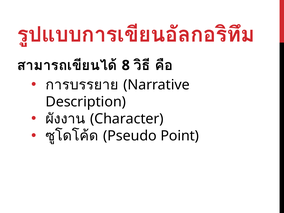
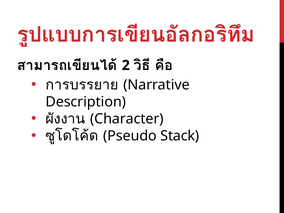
8: 8 -> 2 (126, 65)
Point: Point -> Stack (180, 136)
